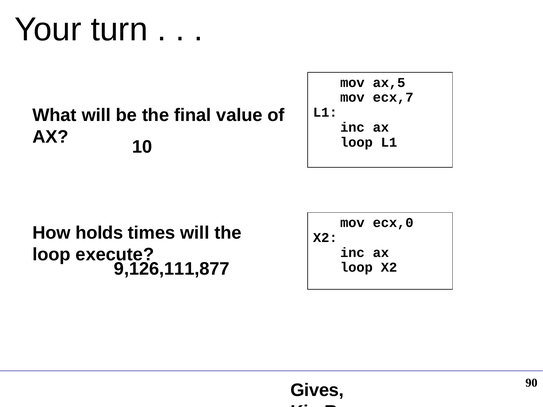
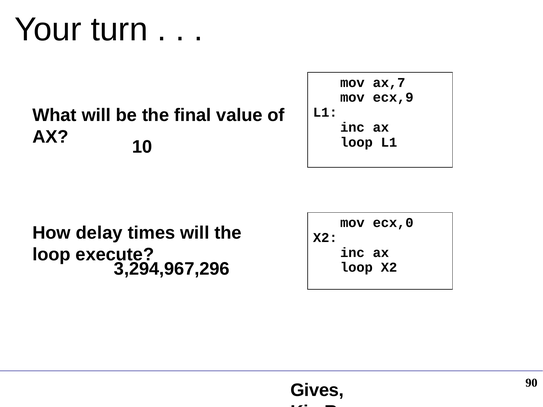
ax,5: ax,5 -> ax,7 (389, 83)
ecx,7: ecx,7 -> ecx,9 (393, 98)
holds: holds -> delay (99, 233)
9,126,111,877: 9,126,111,877 -> 3,294,967,296 (172, 269)
